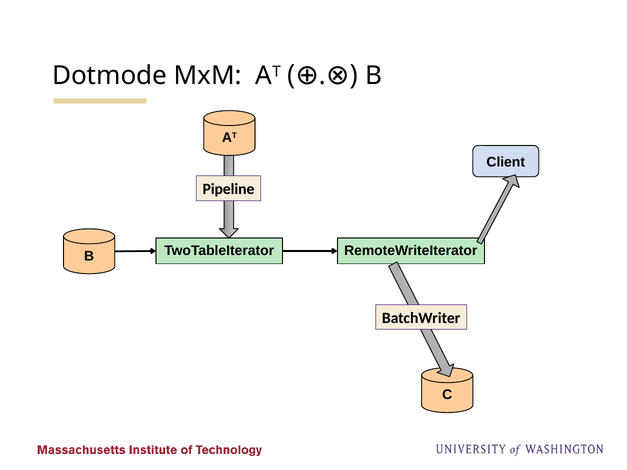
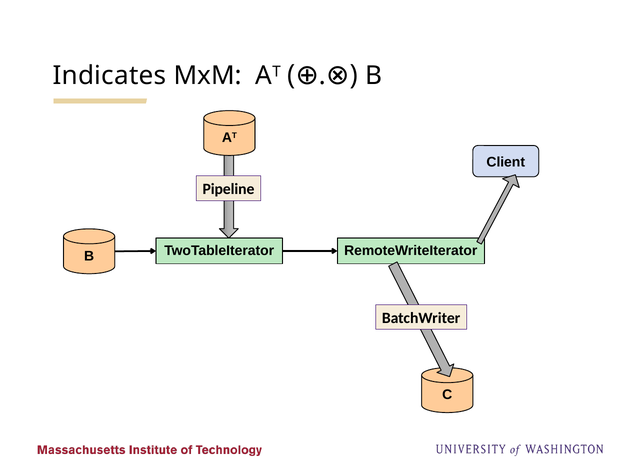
Dotmode: Dotmode -> Indicates (109, 76)
